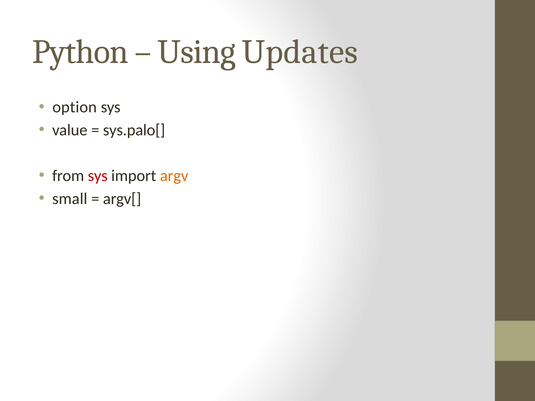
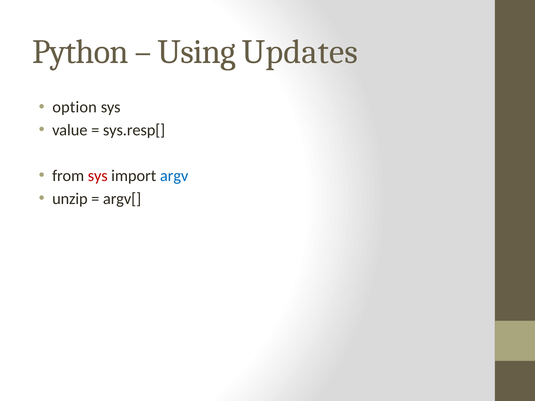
sys.palo[: sys.palo[ -> sys.resp[ (134, 130)
argv colour: orange -> blue (174, 176)
small: small -> unzip (70, 199)
